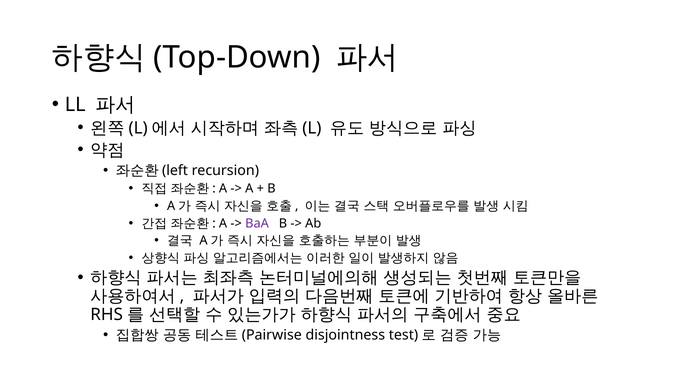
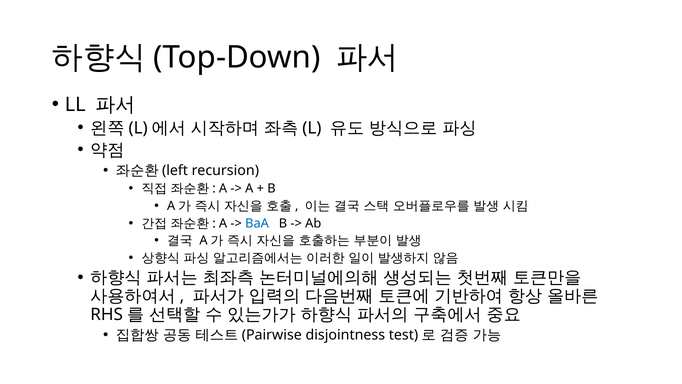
BaA colour: purple -> blue (257, 223)
